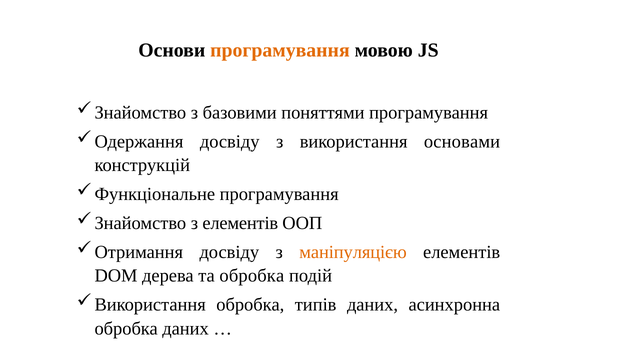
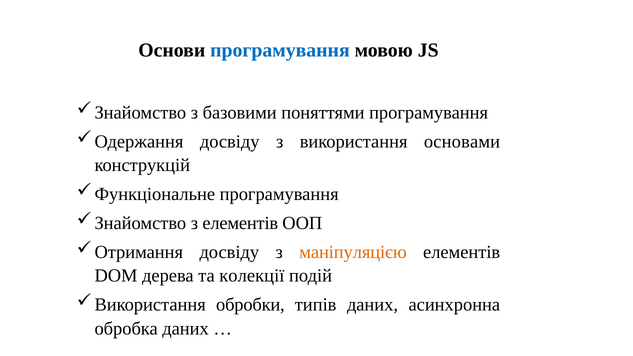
програмування colour: orange -> blue (280, 50)
та обробка: обробка -> колекції (252, 276)
обробка: обробка -> обробки (250, 305)
